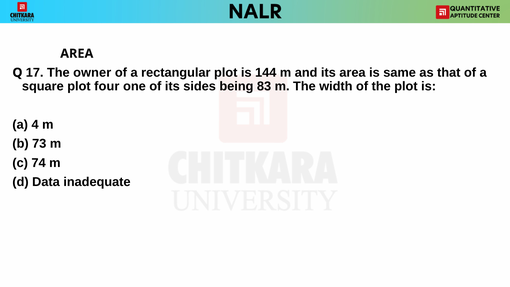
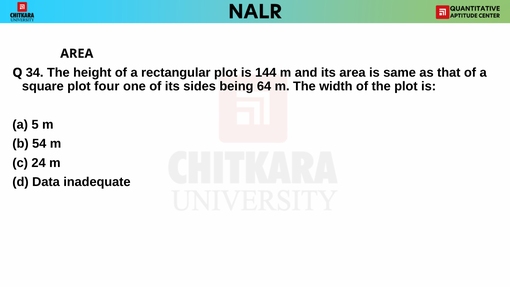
17: 17 -> 34 (35, 73)
owner: owner -> height (92, 73)
83: 83 -> 64 (264, 86)
4: 4 -> 5 (35, 125)
73: 73 -> 54 (39, 144)
74: 74 -> 24 (39, 163)
